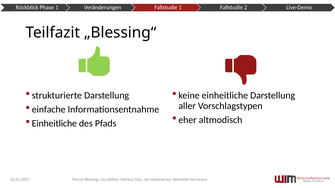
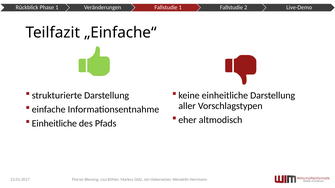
„Blessing“: „Blessing“ -> „Einfache“ (120, 33)
